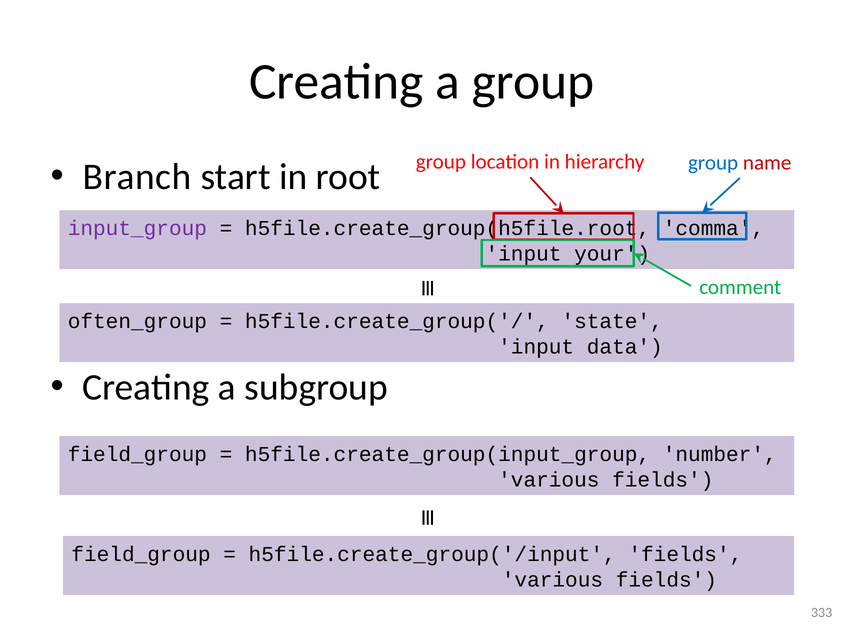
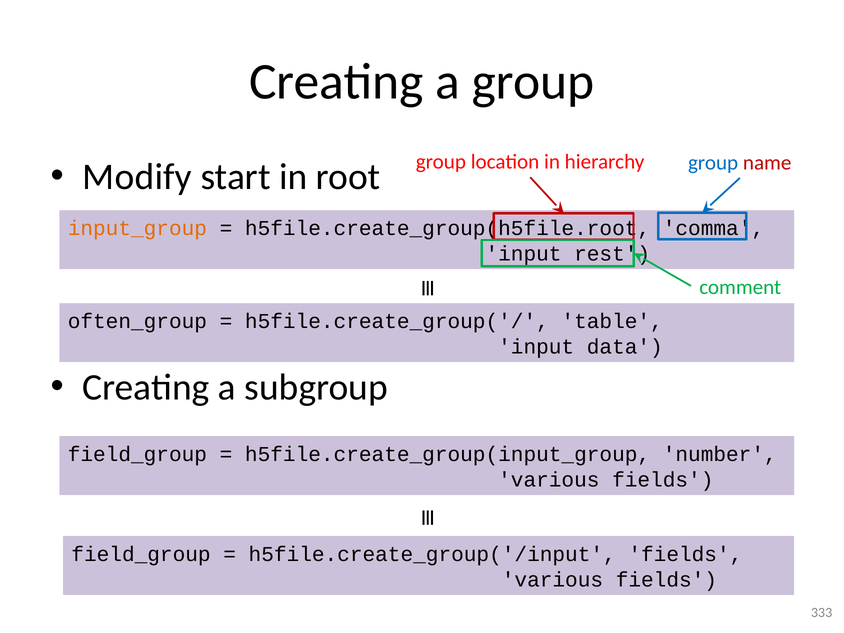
Branch: Branch -> Modify (137, 177)
input_group colour: purple -> orange (137, 228)
your: your -> rest (612, 254)
state: state -> table (612, 321)
